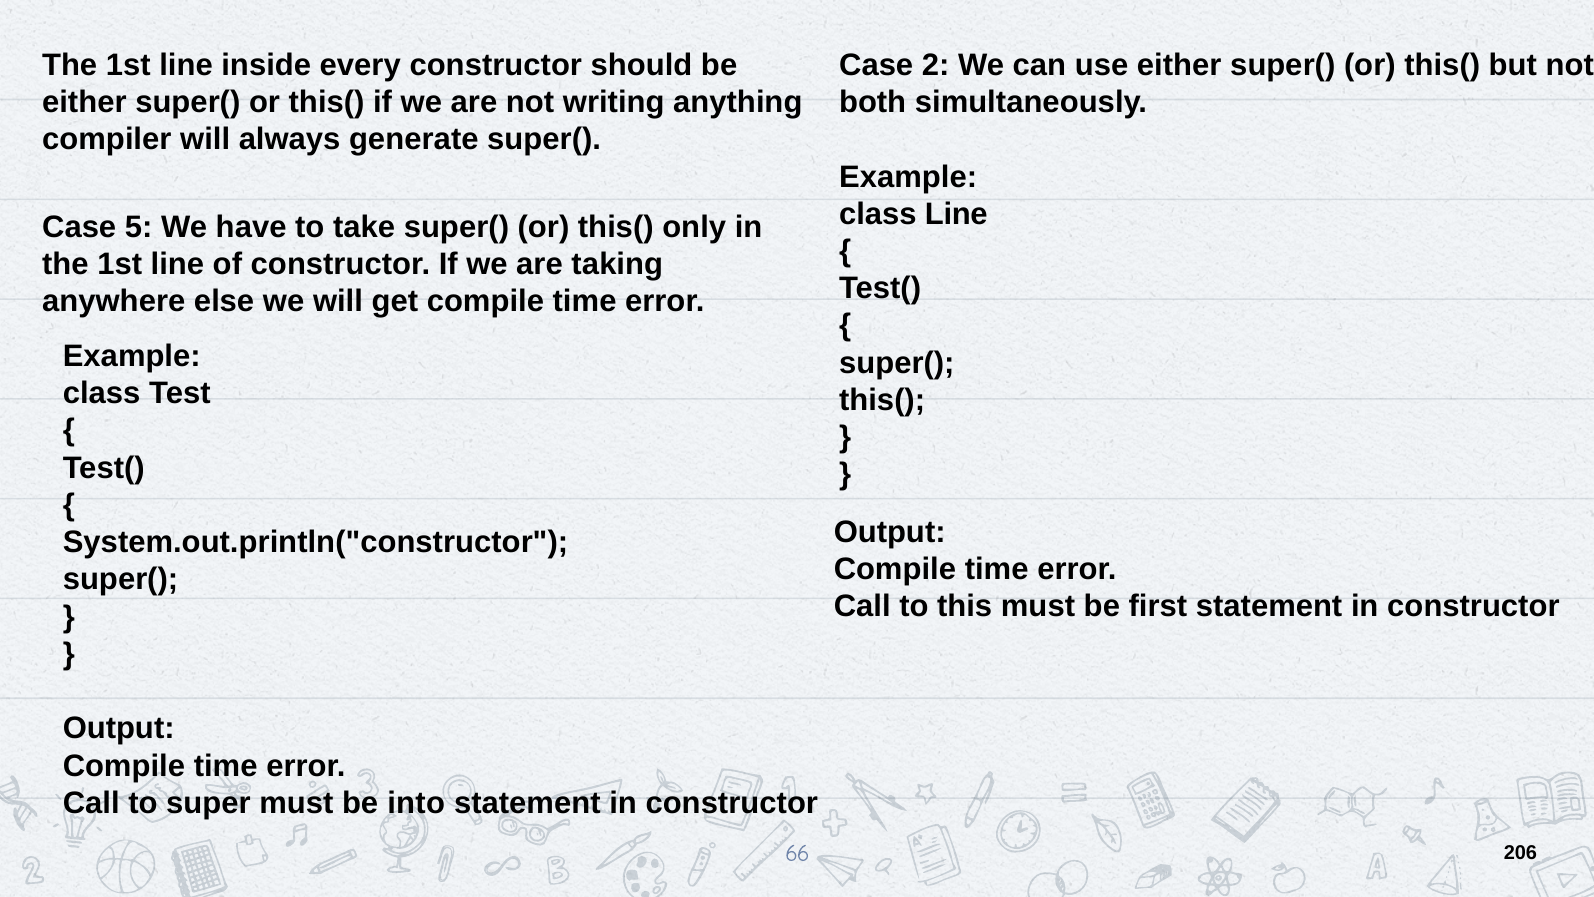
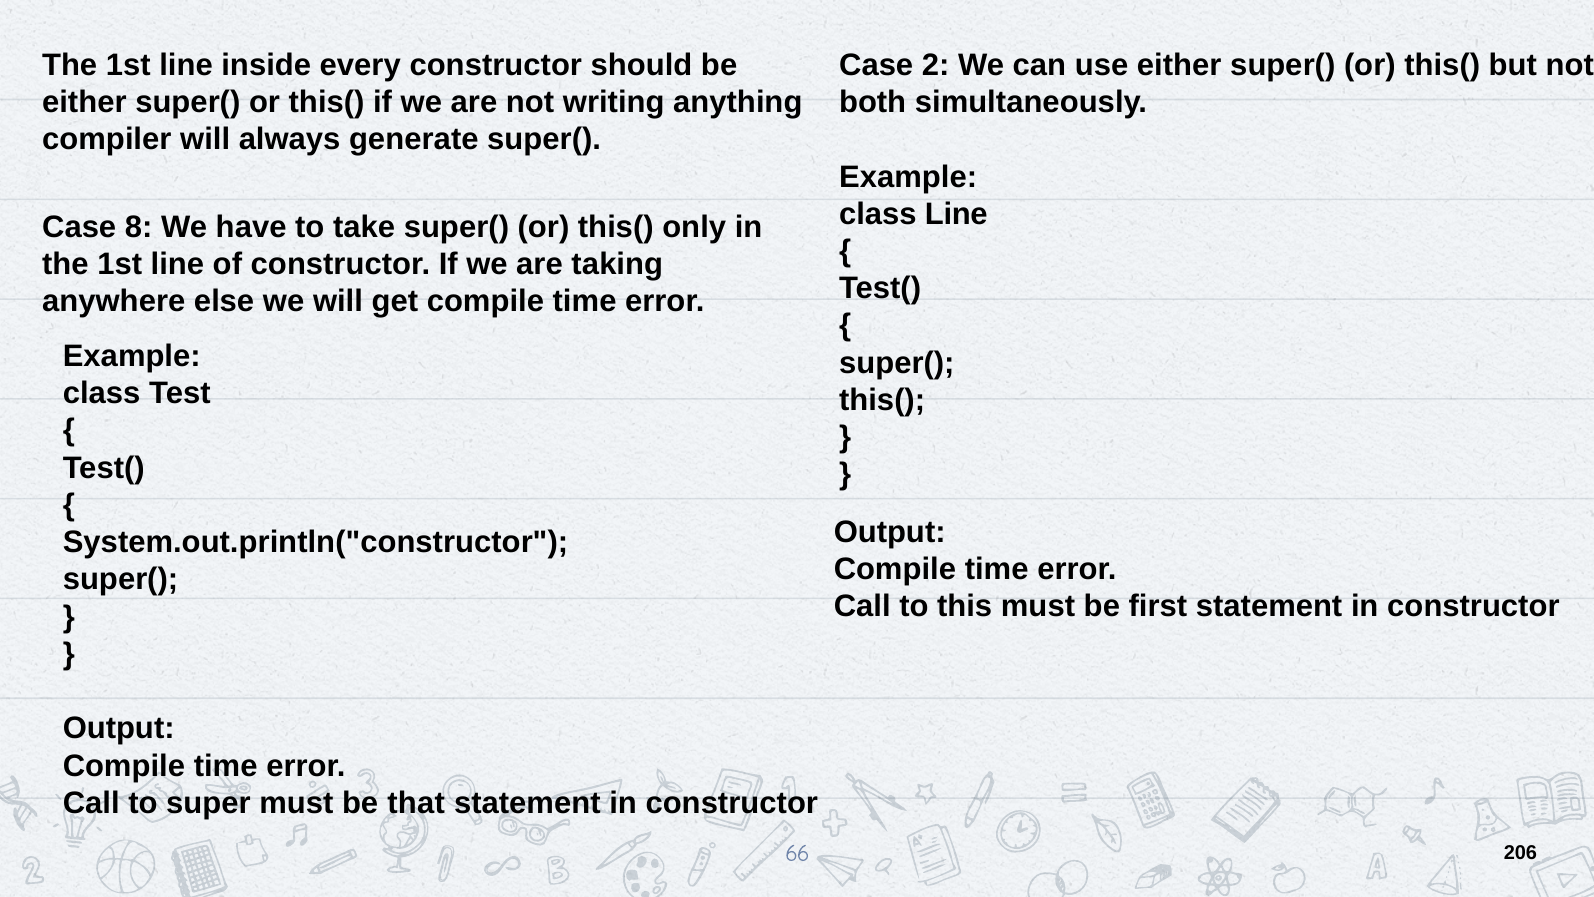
5: 5 -> 8 (139, 227)
into: into -> that (416, 803)
